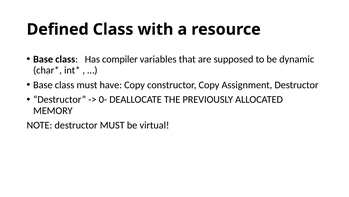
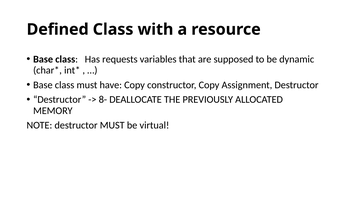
compiler: compiler -> requests (120, 59)
0-: 0- -> 8- (103, 99)
